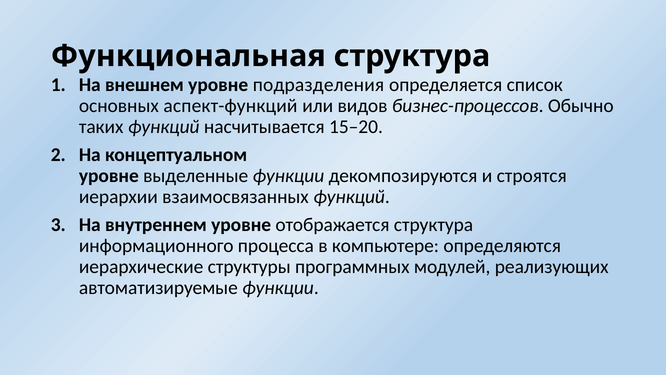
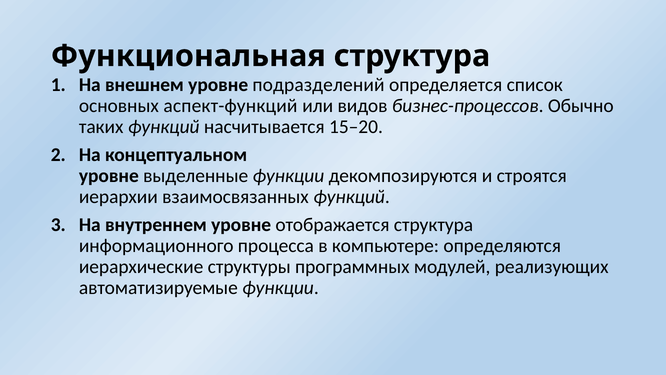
подразделения: подразделения -> подразделений (318, 85)
